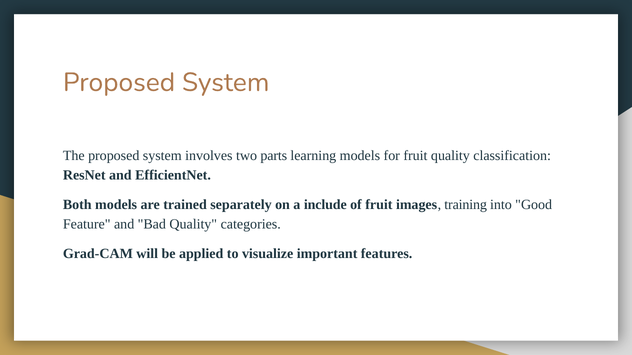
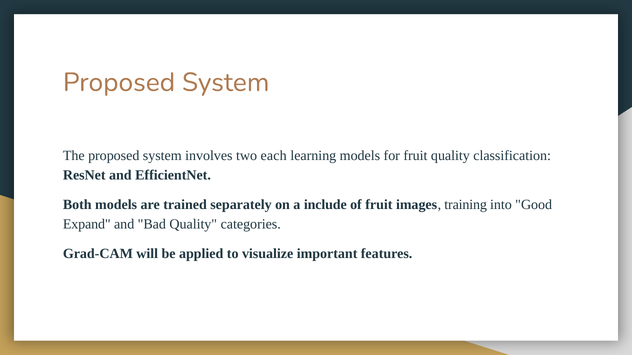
parts: parts -> each (274, 156)
Feature: Feature -> Expand (87, 224)
